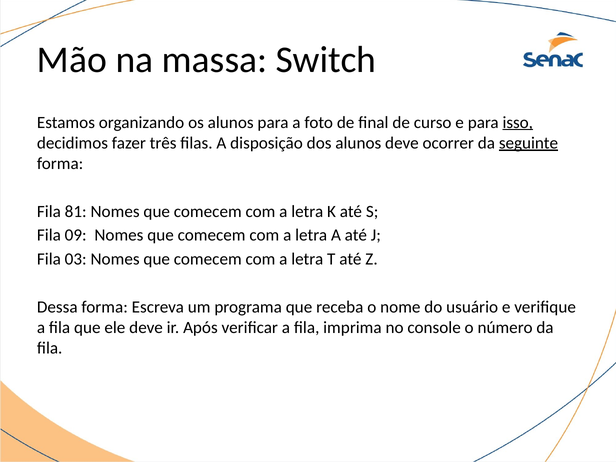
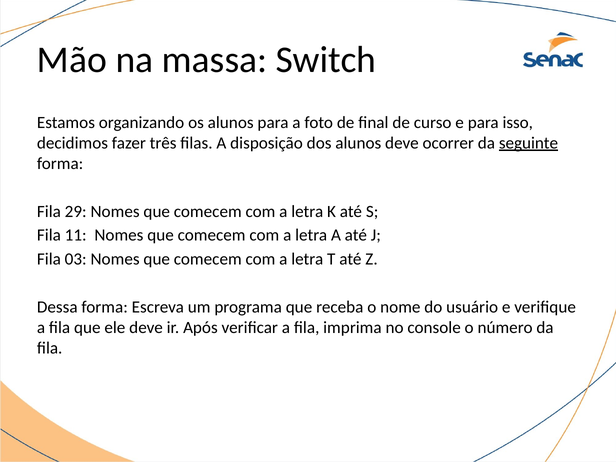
isso underline: present -> none (518, 122)
81: 81 -> 29 (76, 211)
09: 09 -> 11 (76, 235)
